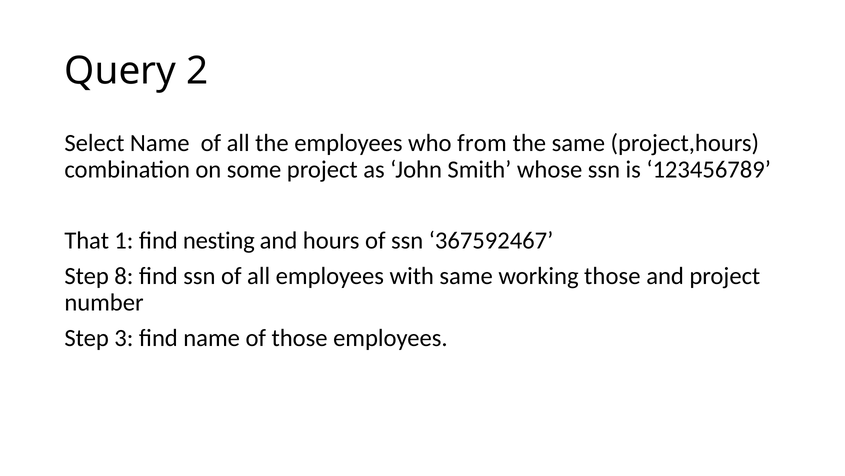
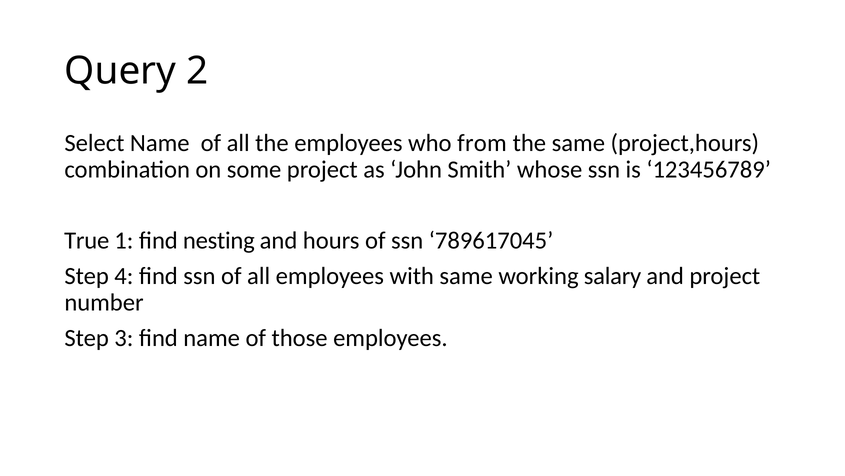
That: That -> True (87, 240)
367592467: 367592467 -> 789617045 (491, 240)
8: 8 -> 4 (124, 276)
working those: those -> salary (613, 276)
